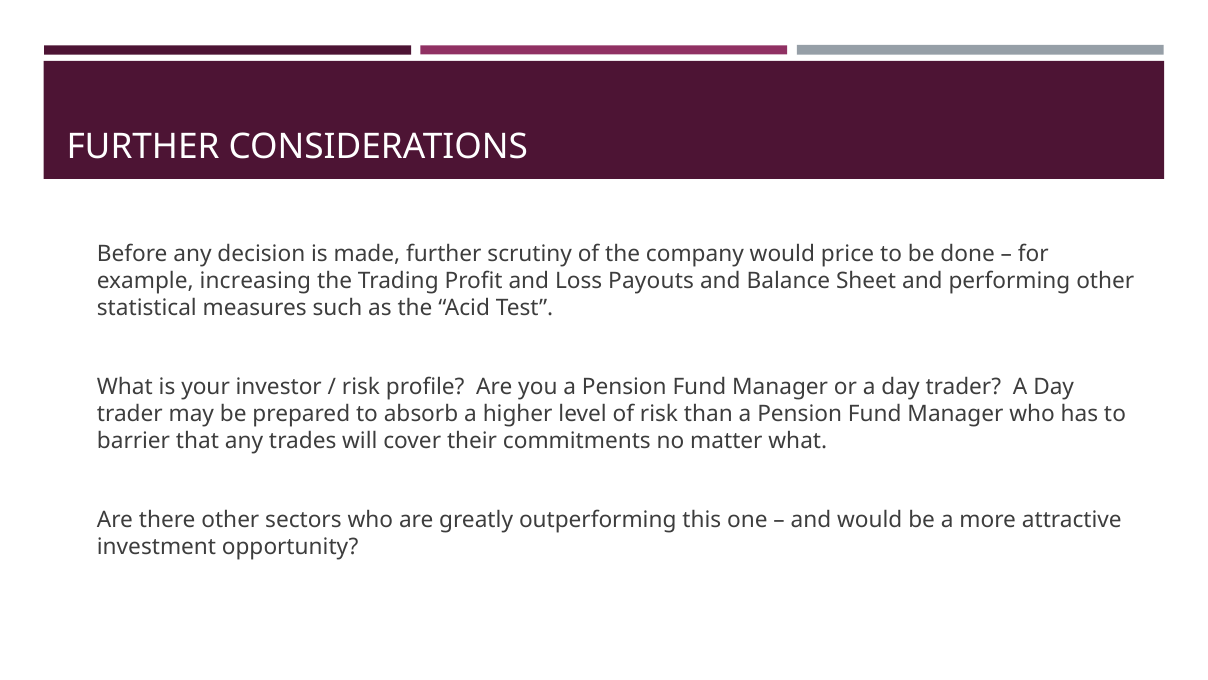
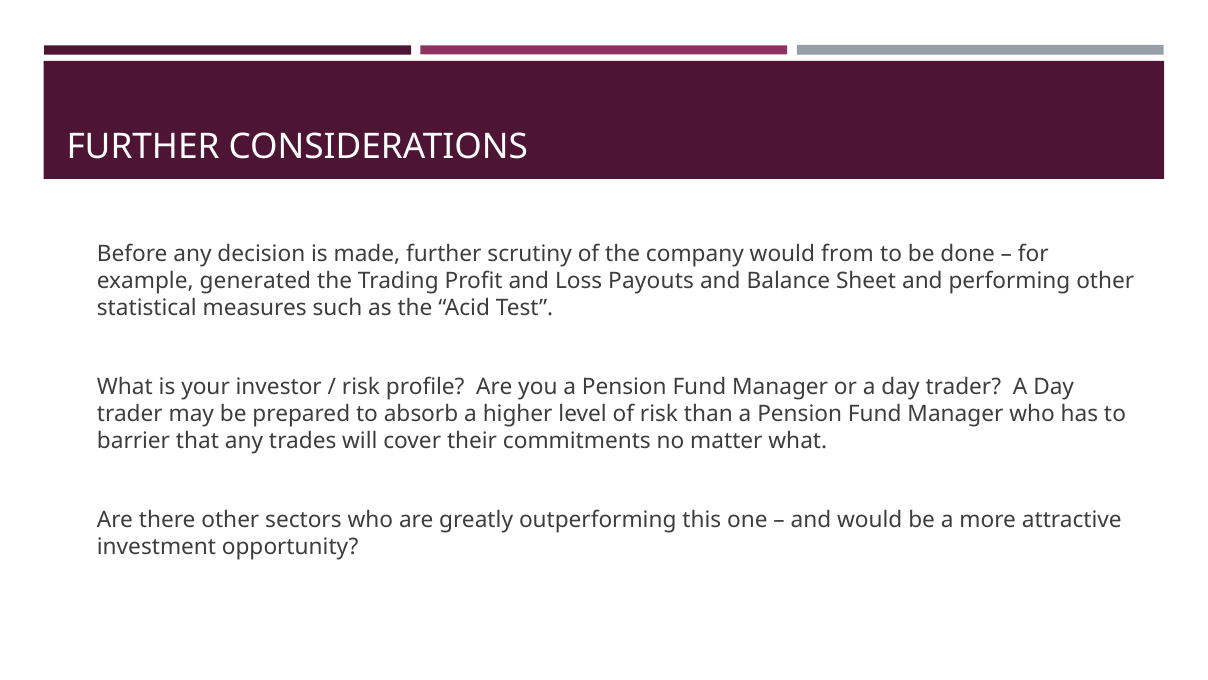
price: price -> from (847, 253)
increasing: increasing -> generated (255, 281)
